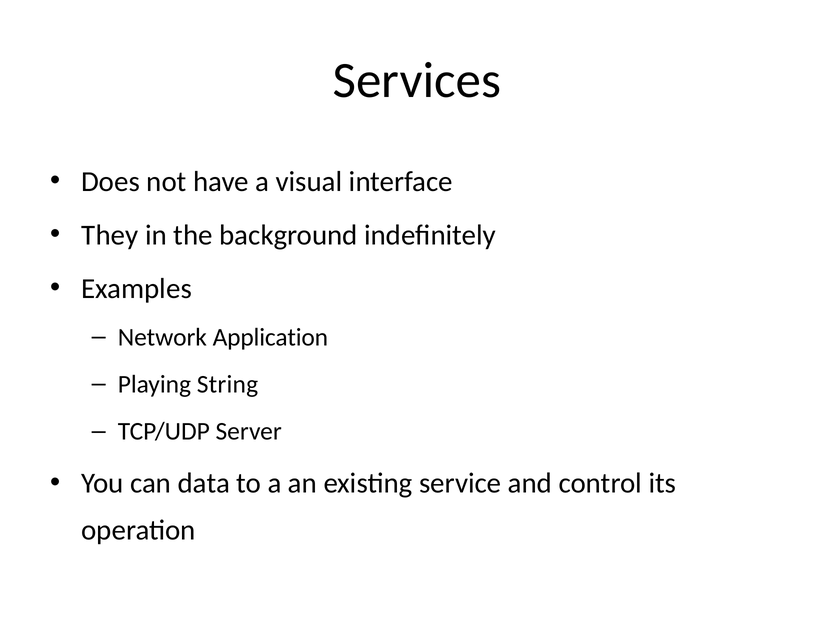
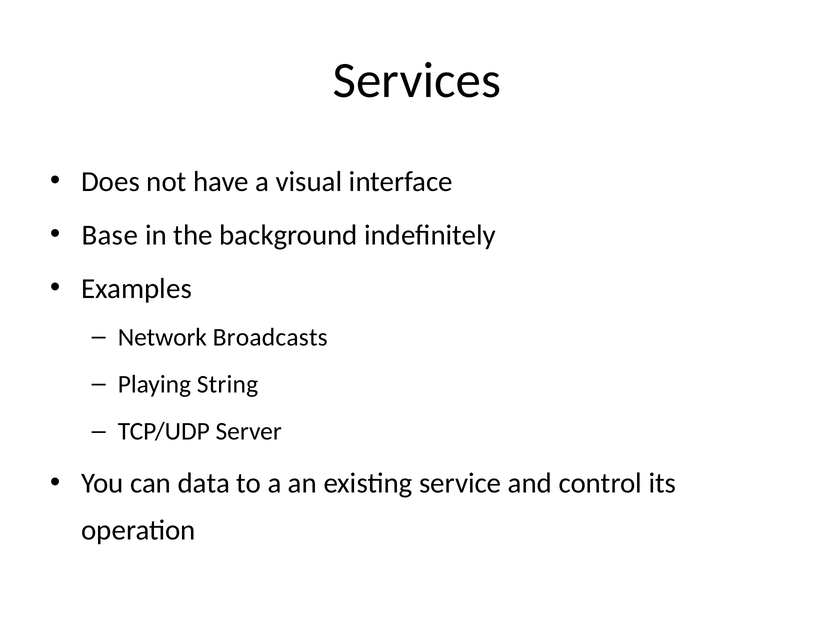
They: They -> Base (110, 235)
Application: Application -> Broadcasts (270, 338)
